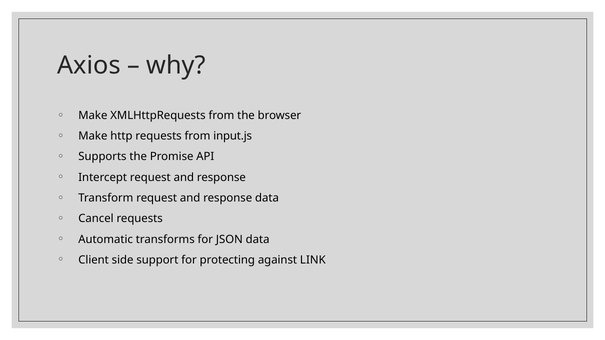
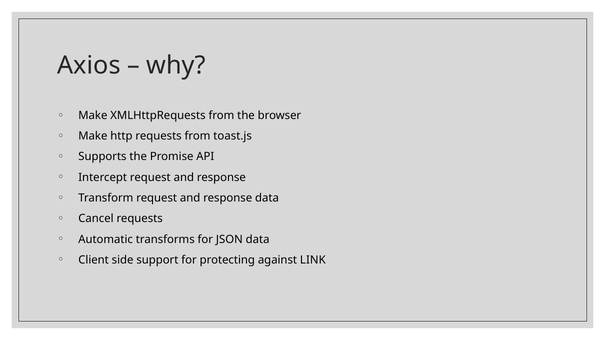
input.js: input.js -> toast.js (233, 136)
